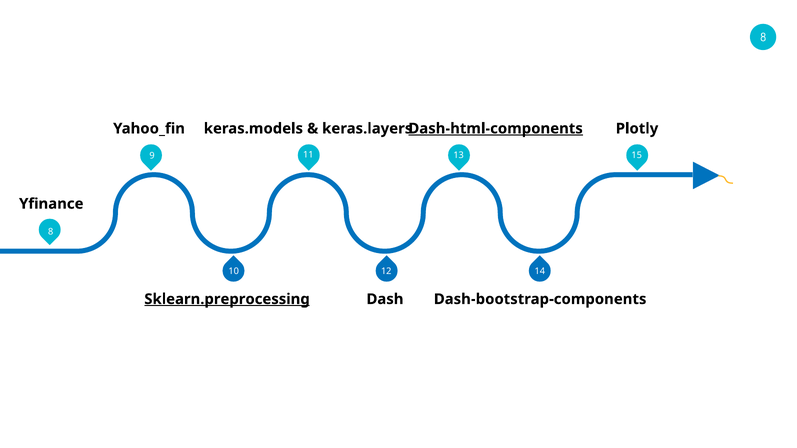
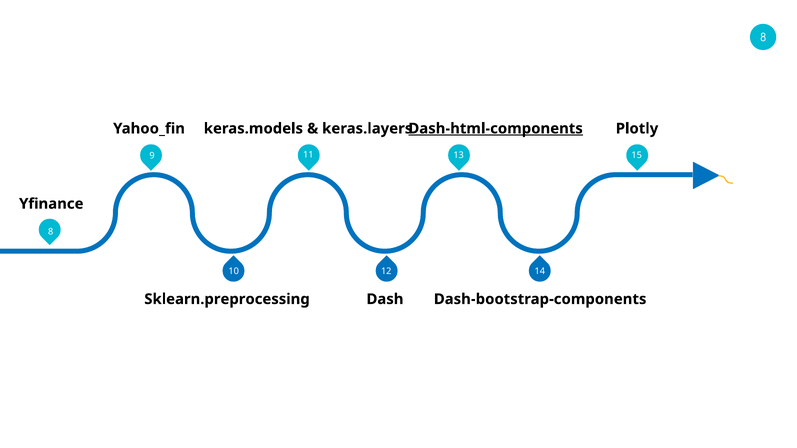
Sklearn.preprocessing underline: present -> none (227, 299)
